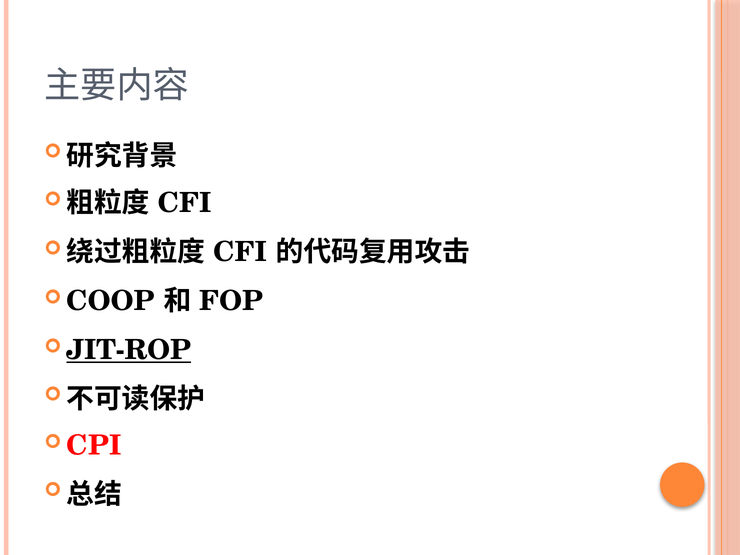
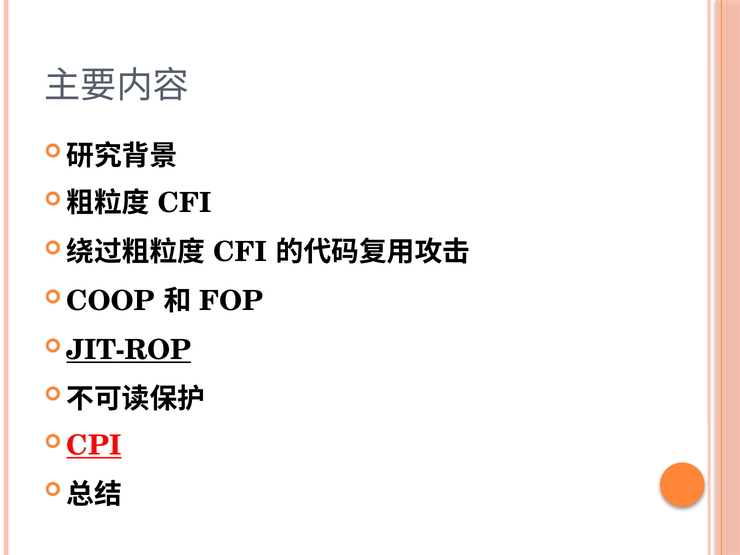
CPI underline: none -> present (94, 446)
